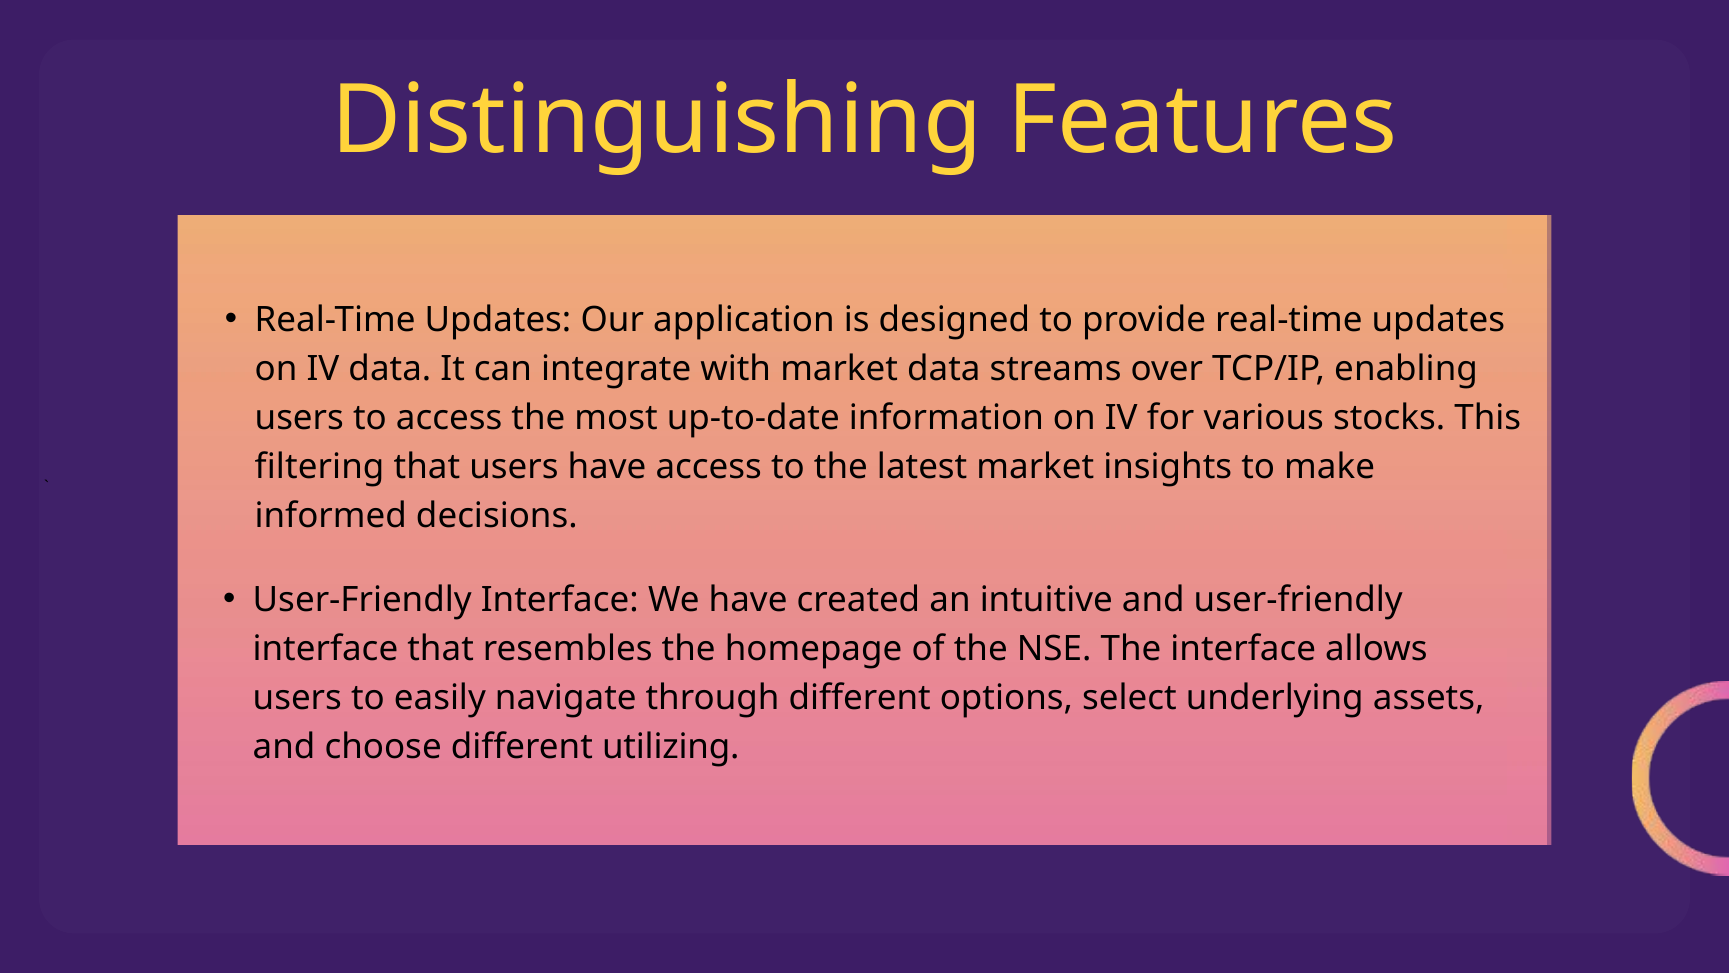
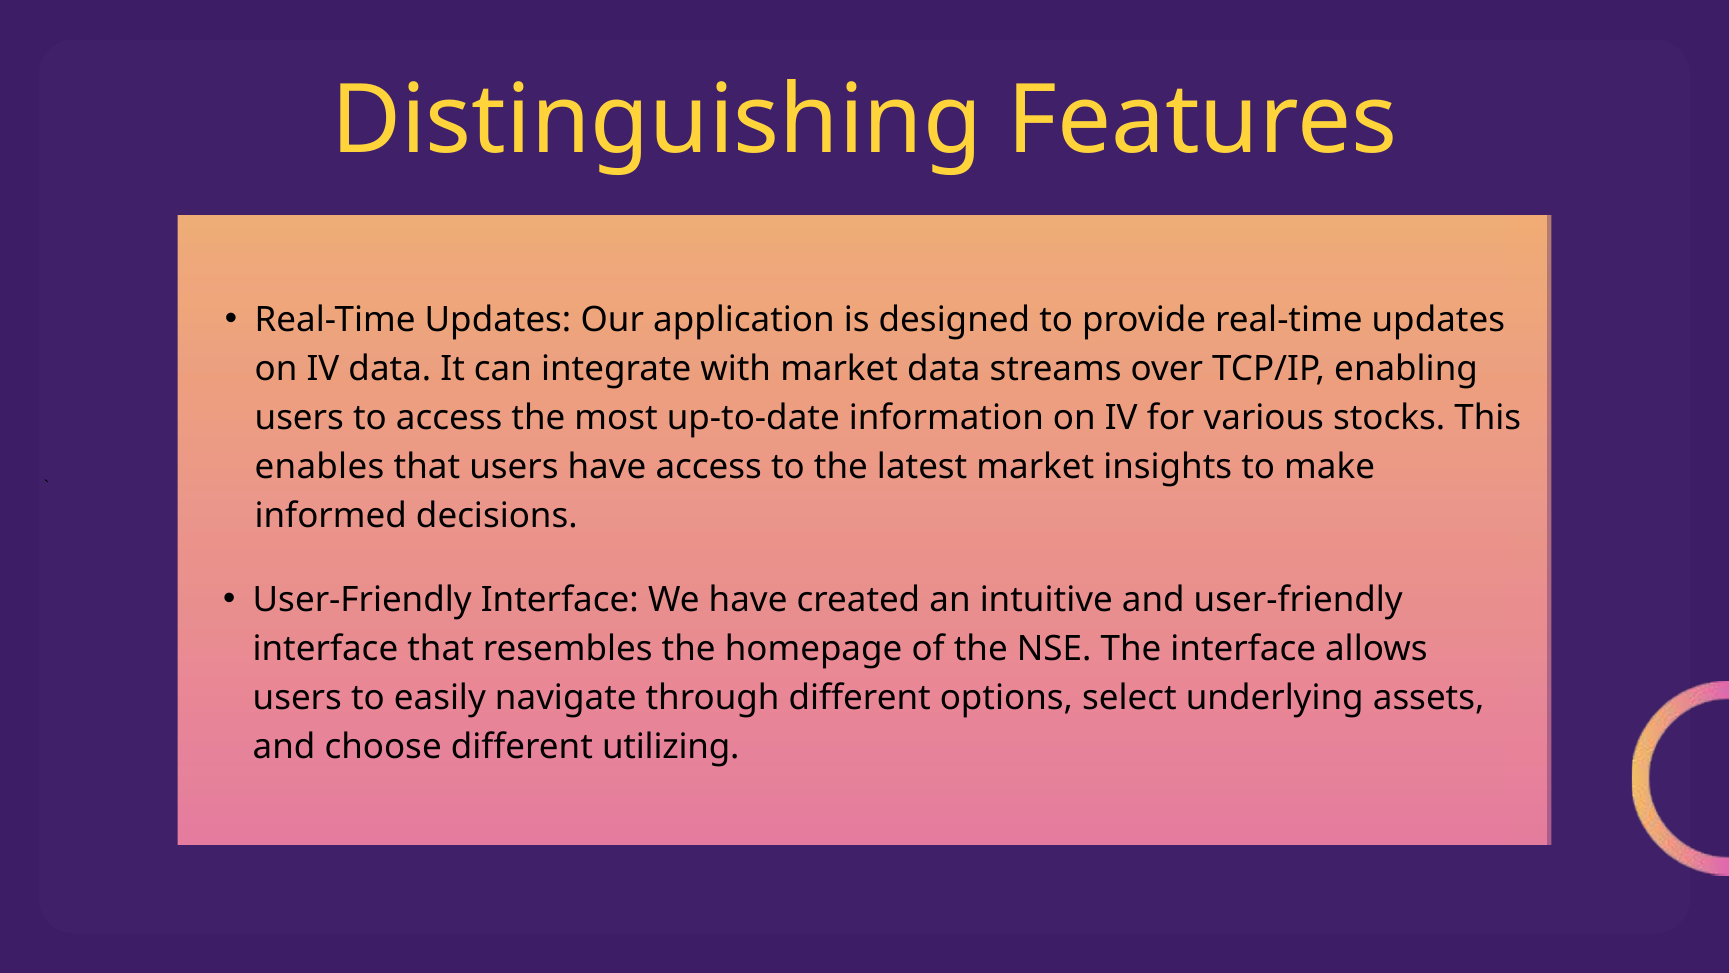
filtering: filtering -> enables (319, 467)
